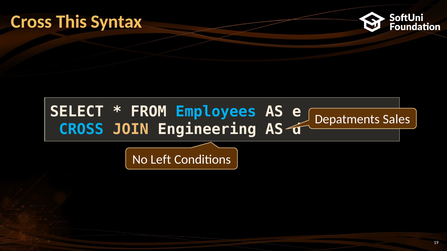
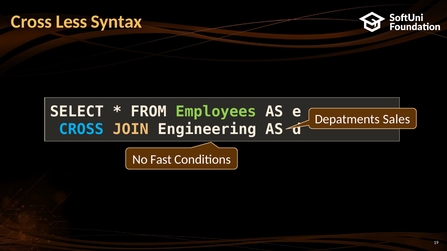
This: This -> Less (72, 22)
Employees colour: light blue -> light green (216, 112)
Left: Left -> Fast (161, 160)
